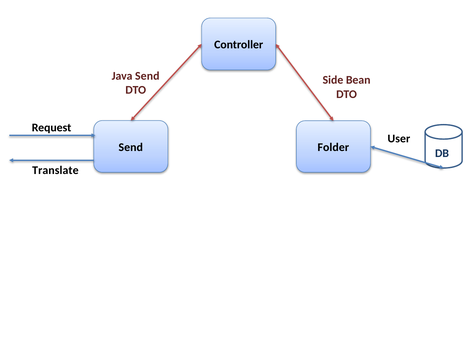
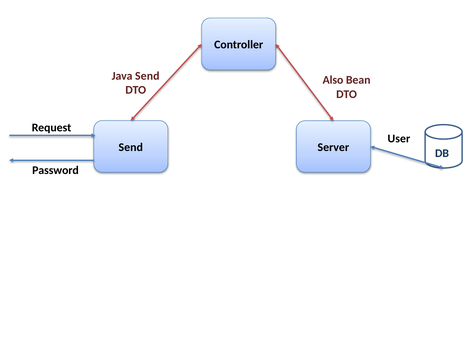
Side: Side -> Also (333, 80)
Folder: Folder -> Server (333, 148)
Translate: Translate -> Password (55, 171)
